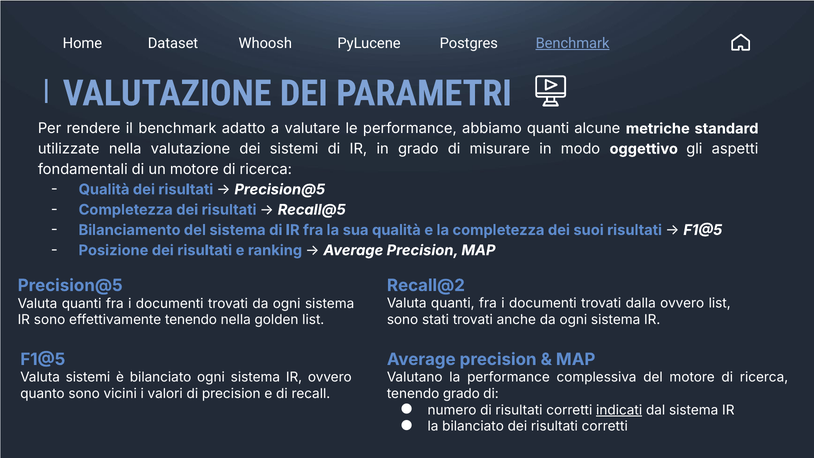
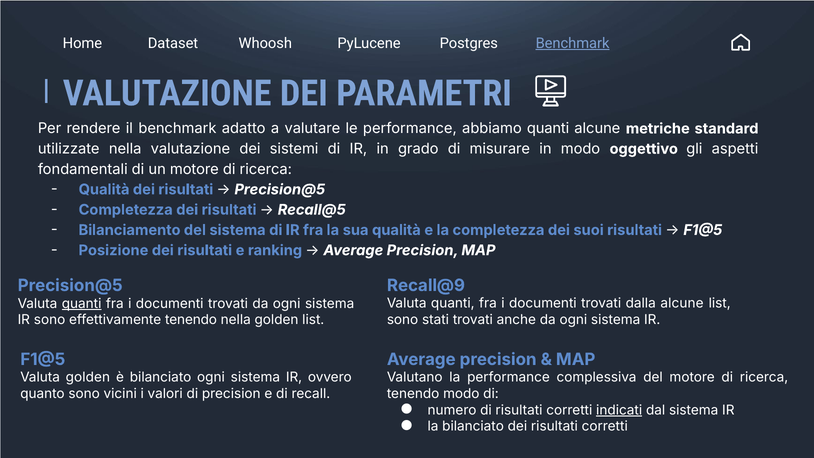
Recall@2: Recall@2 -> Recall@9 (426, 285)
dalla ovvero: ovvero -> alcune (682, 303)
quanti underline: none -> present (82, 303)
Valuta sistemi: sistemi -> golden (88, 377)
tenendo grado: grado -> modo (461, 394)
